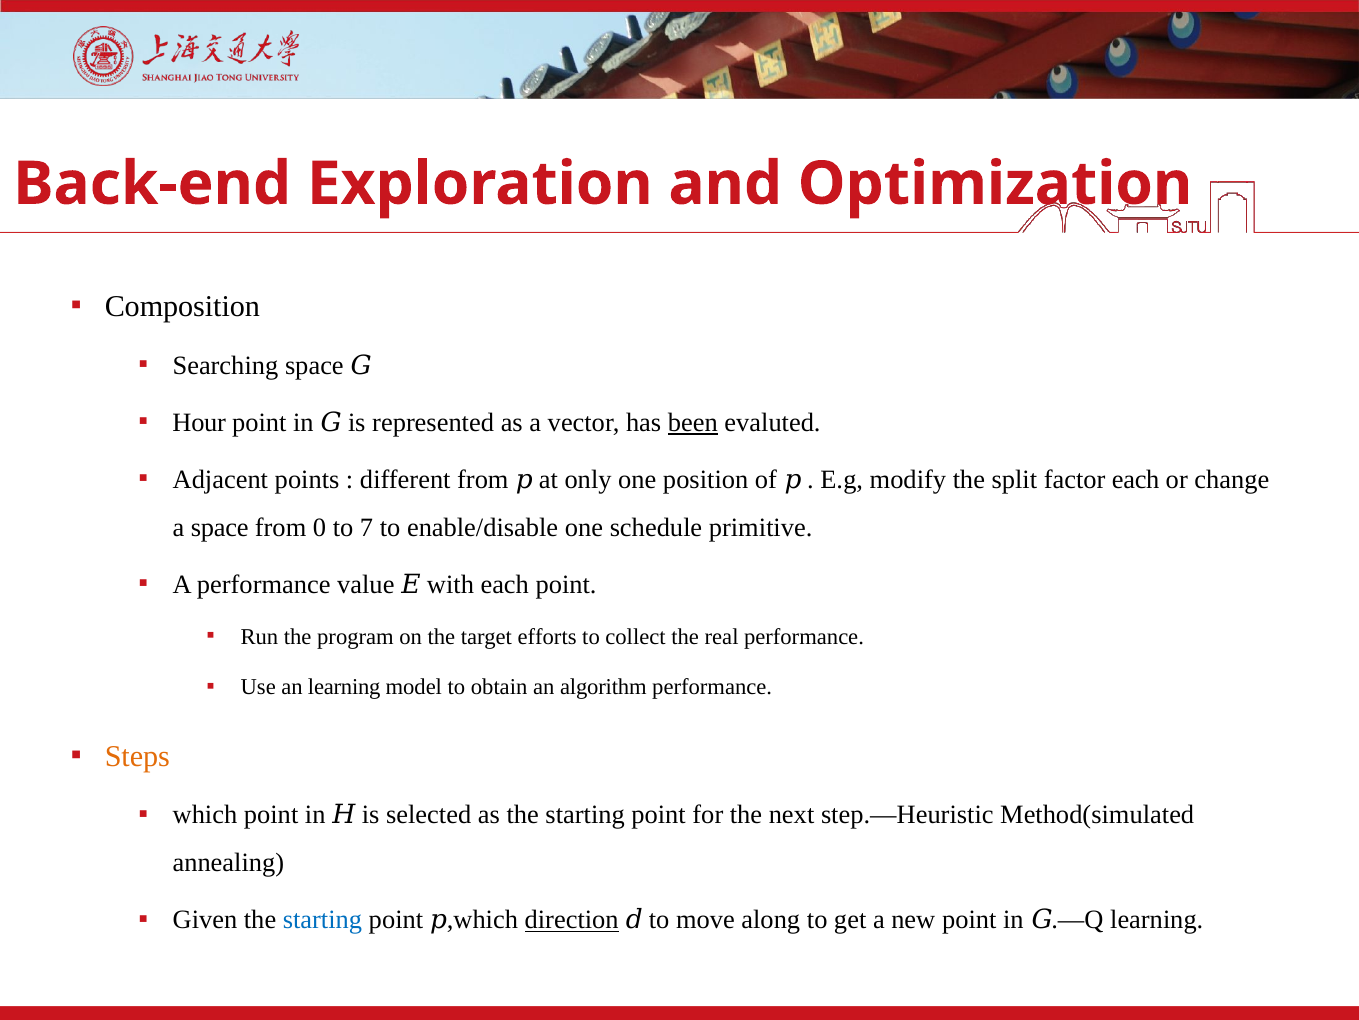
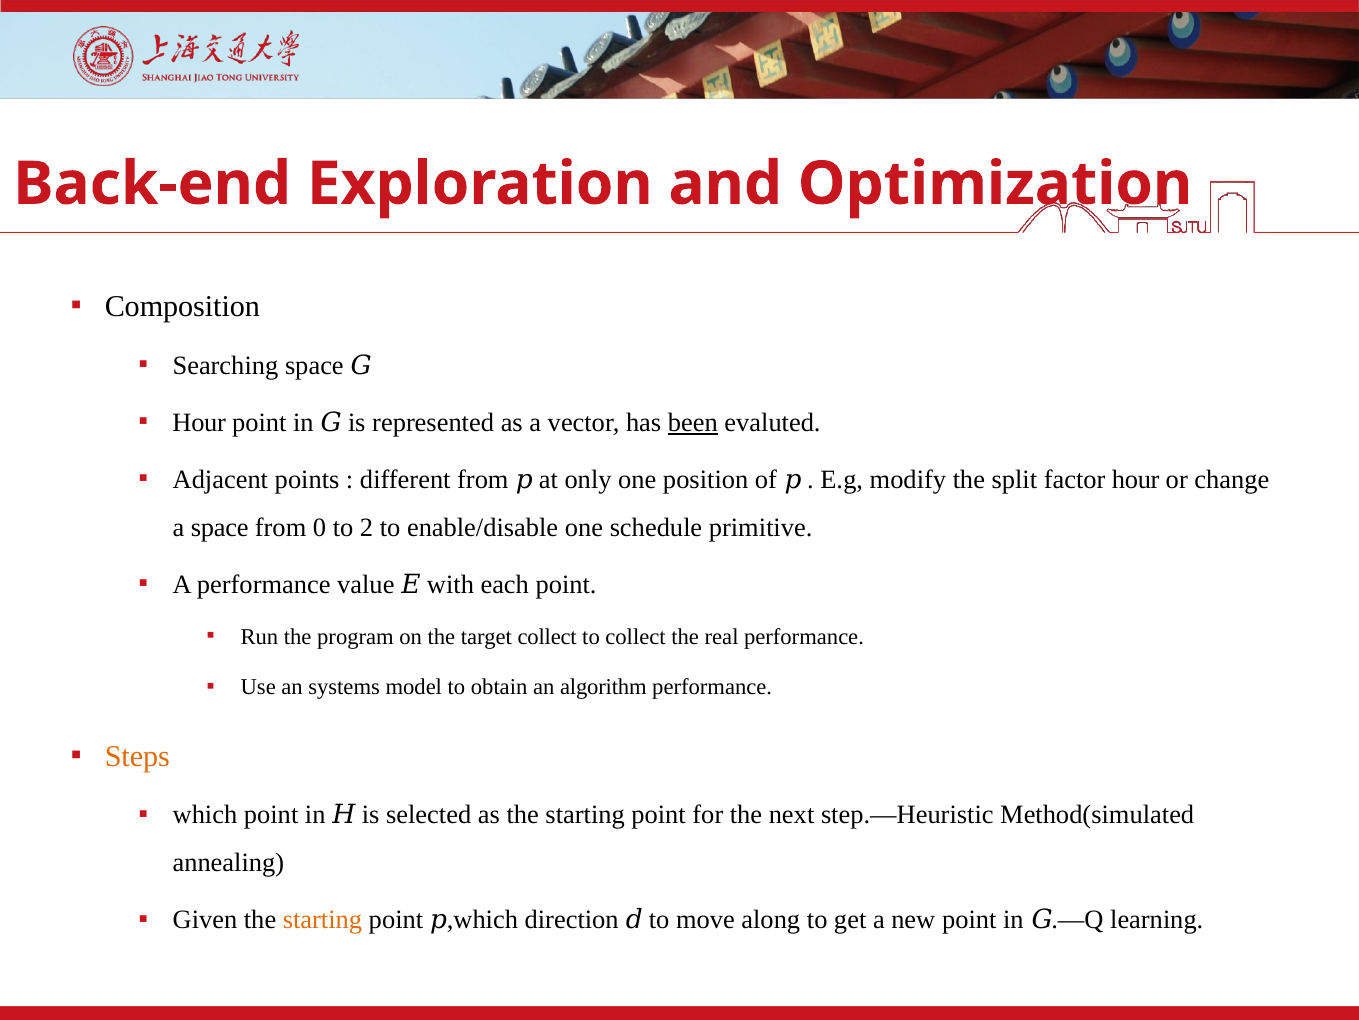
factor each: each -> hour (1136, 479)
7: 7 -> 2 (367, 527)
target efforts: efforts -> collect (547, 636)
an learning: learning -> systems (344, 686)
starting colour: blue -> orange (322, 919)
direction underline: present -> none (572, 919)
